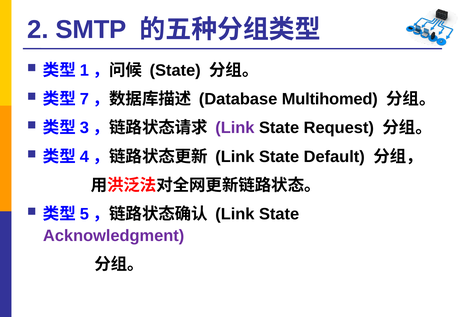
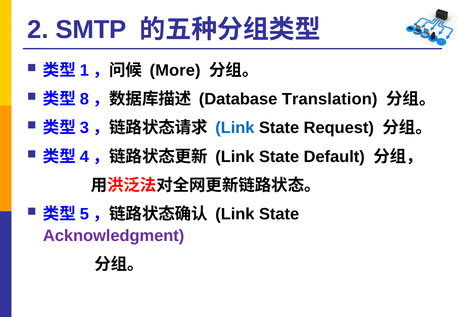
State: State -> More (175, 70)
7: 7 -> 8 (84, 99)
Multihomed: Multihomed -> Translation (330, 99)
Link colour: purple -> blue (235, 128)
